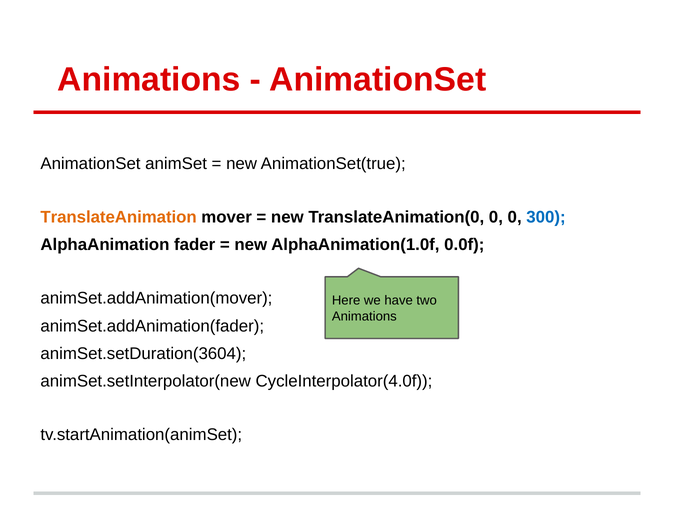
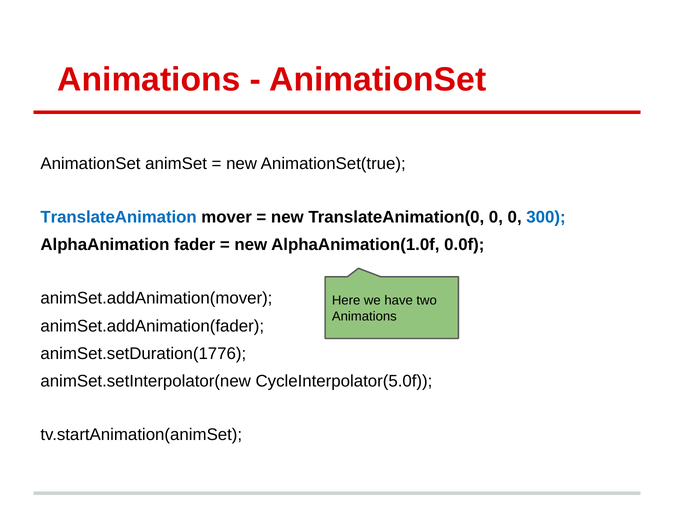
TranslateAnimation colour: orange -> blue (119, 217)
animSet.setDuration(3604: animSet.setDuration(3604 -> animSet.setDuration(1776 (143, 354)
CycleInterpolator(4.0f: CycleInterpolator(4.0f -> CycleInterpolator(5.0f (344, 382)
